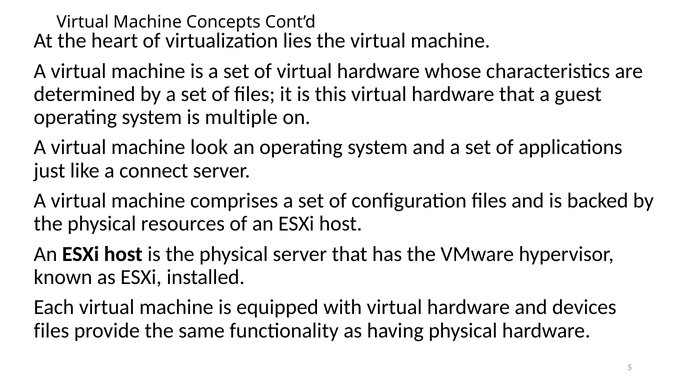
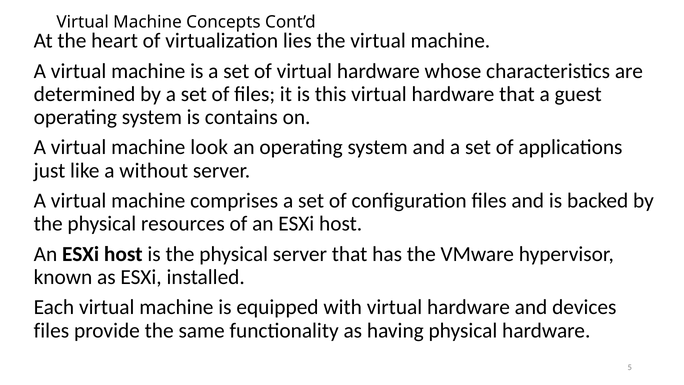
multiple: multiple -> contains (241, 117)
connect: connect -> without (154, 170)
